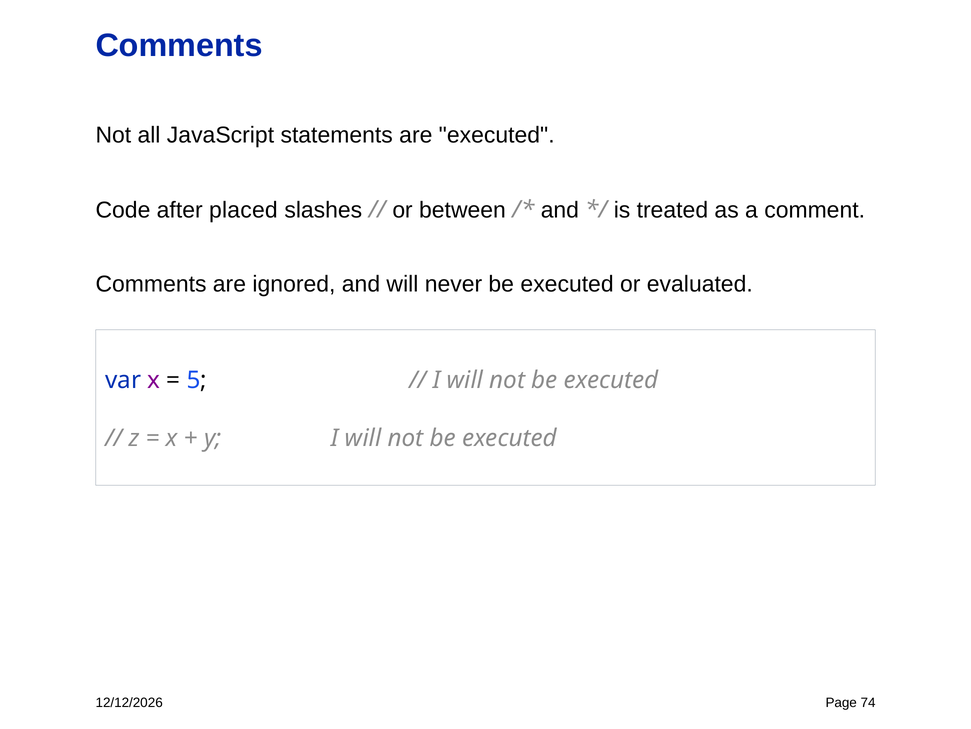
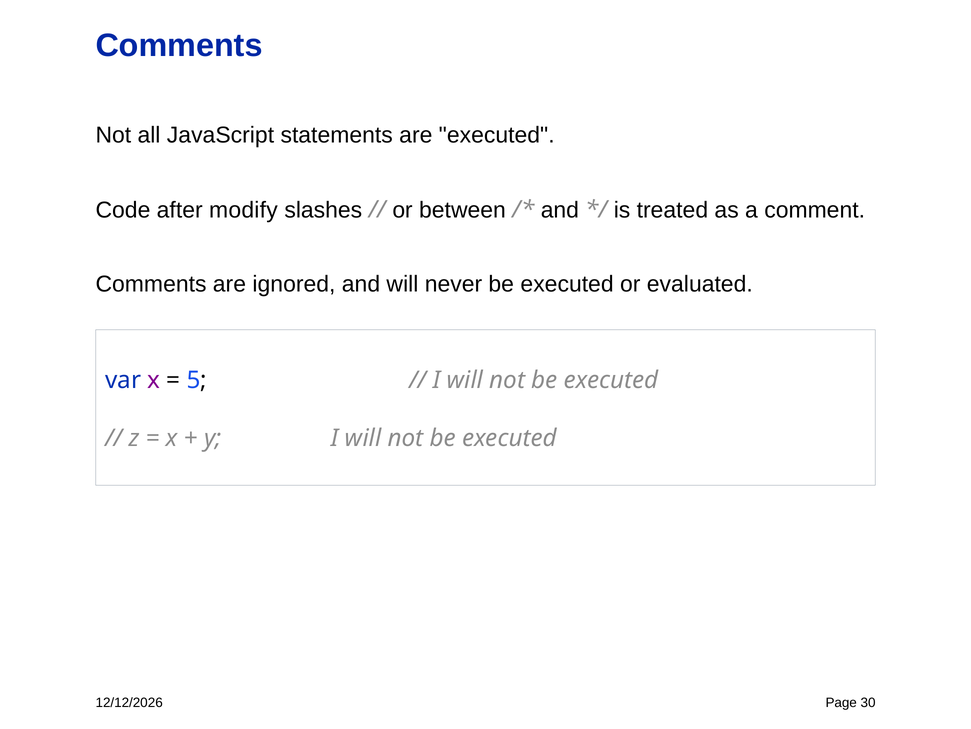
placed: placed -> modify (243, 210)
74: 74 -> 30 (868, 702)
